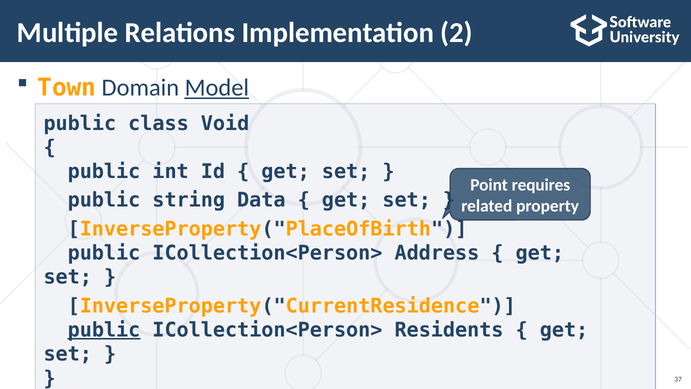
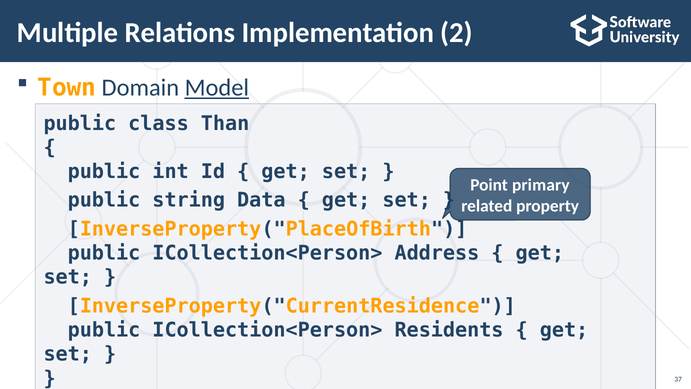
Void: Void -> Than (225, 123)
requires: requires -> primary (541, 185)
public underline: present -> none (104, 330)
